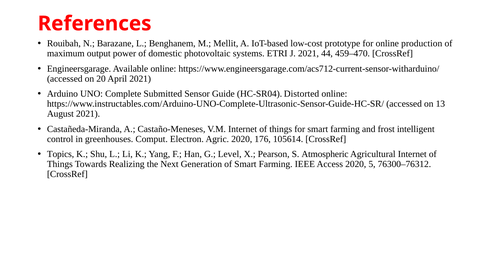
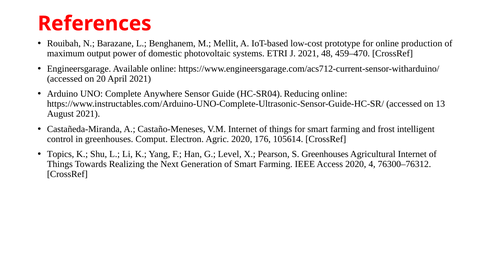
44: 44 -> 48 (327, 54)
Submitted: Submitted -> Anywhere (163, 94)
Distorted: Distorted -> Reducing (302, 94)
S Atmospheric: Atmospheric -> Greenhouses (325, 154)
5: 5 -> 4 (372, 164)
